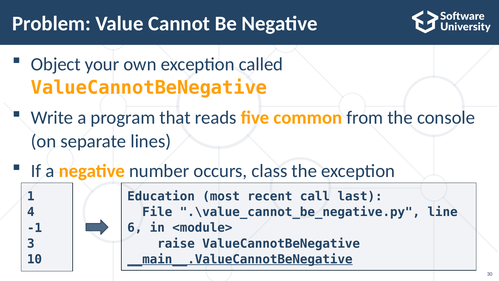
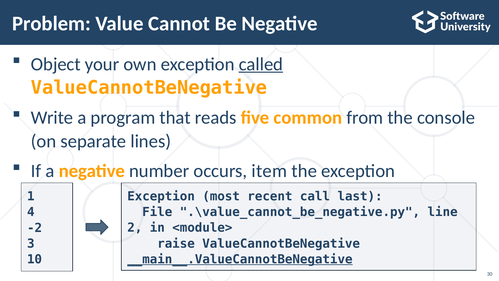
called underline: none -> present (261, 64)
class: class -> item (269, 171)
Education: Education -> Exception (161, 196)
-1: -1 -> -2 (35, 228)
6: 6 -> 2 (135, 228)
